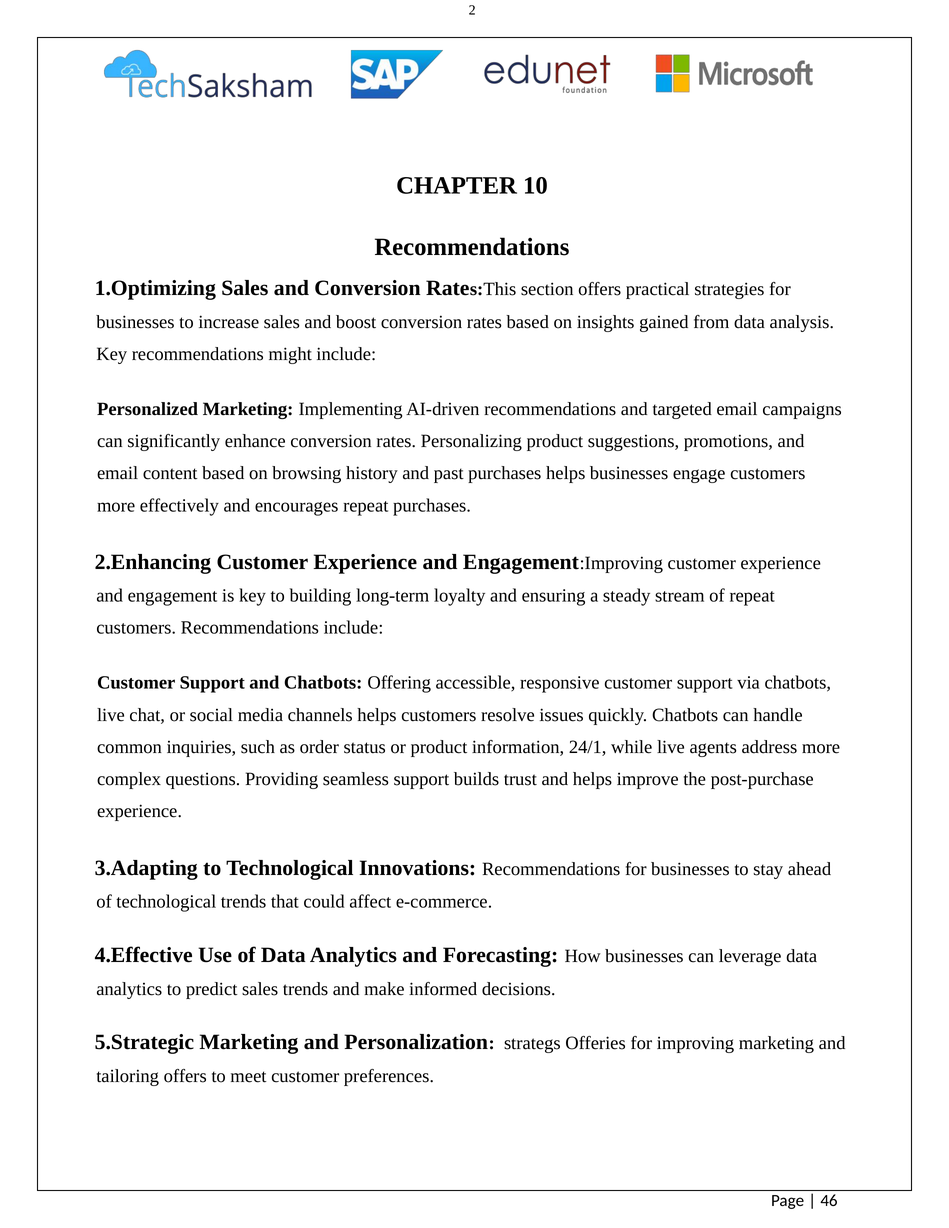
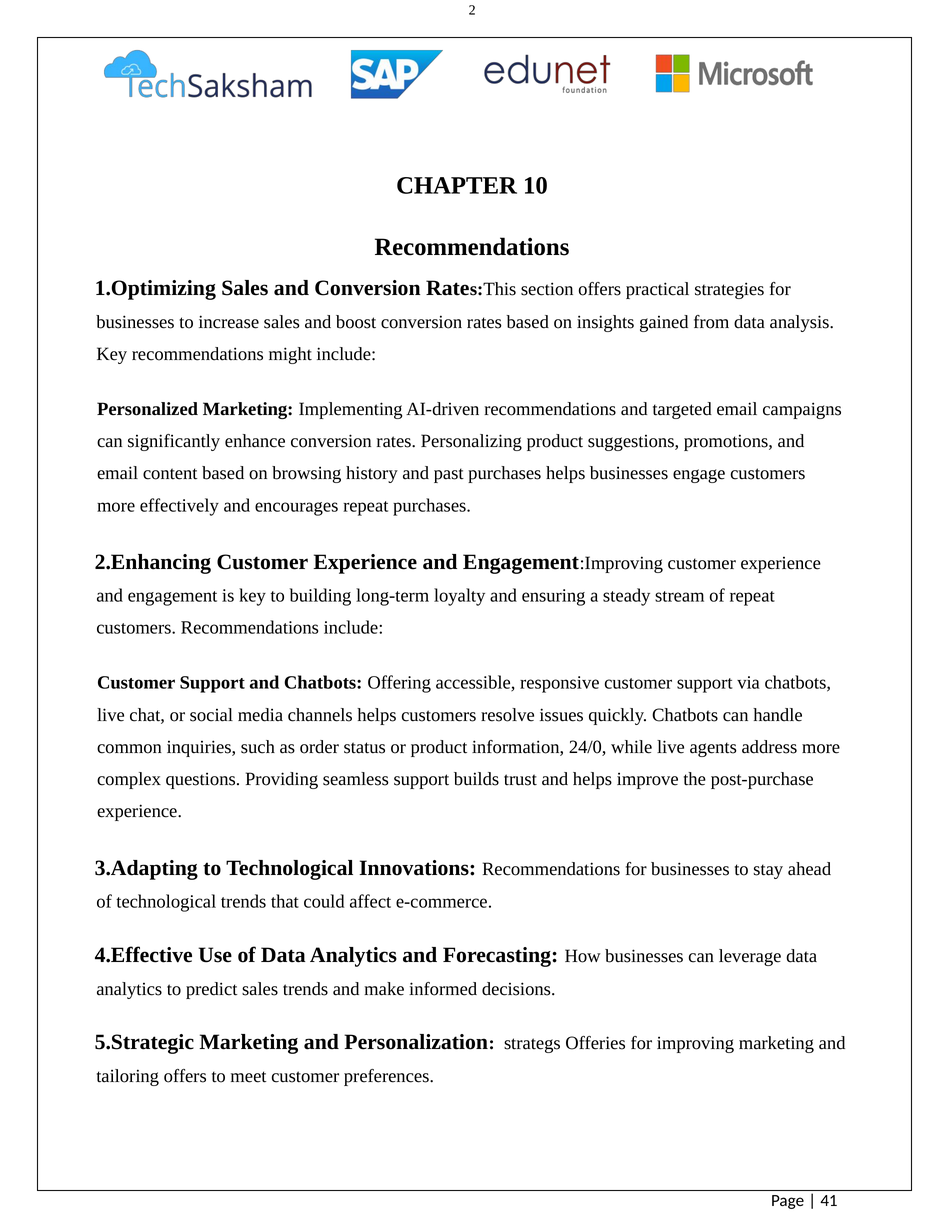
24/1: 24/1 -> 24/0 (588, 747)
46: 46 -> 41 (829, 1201)
